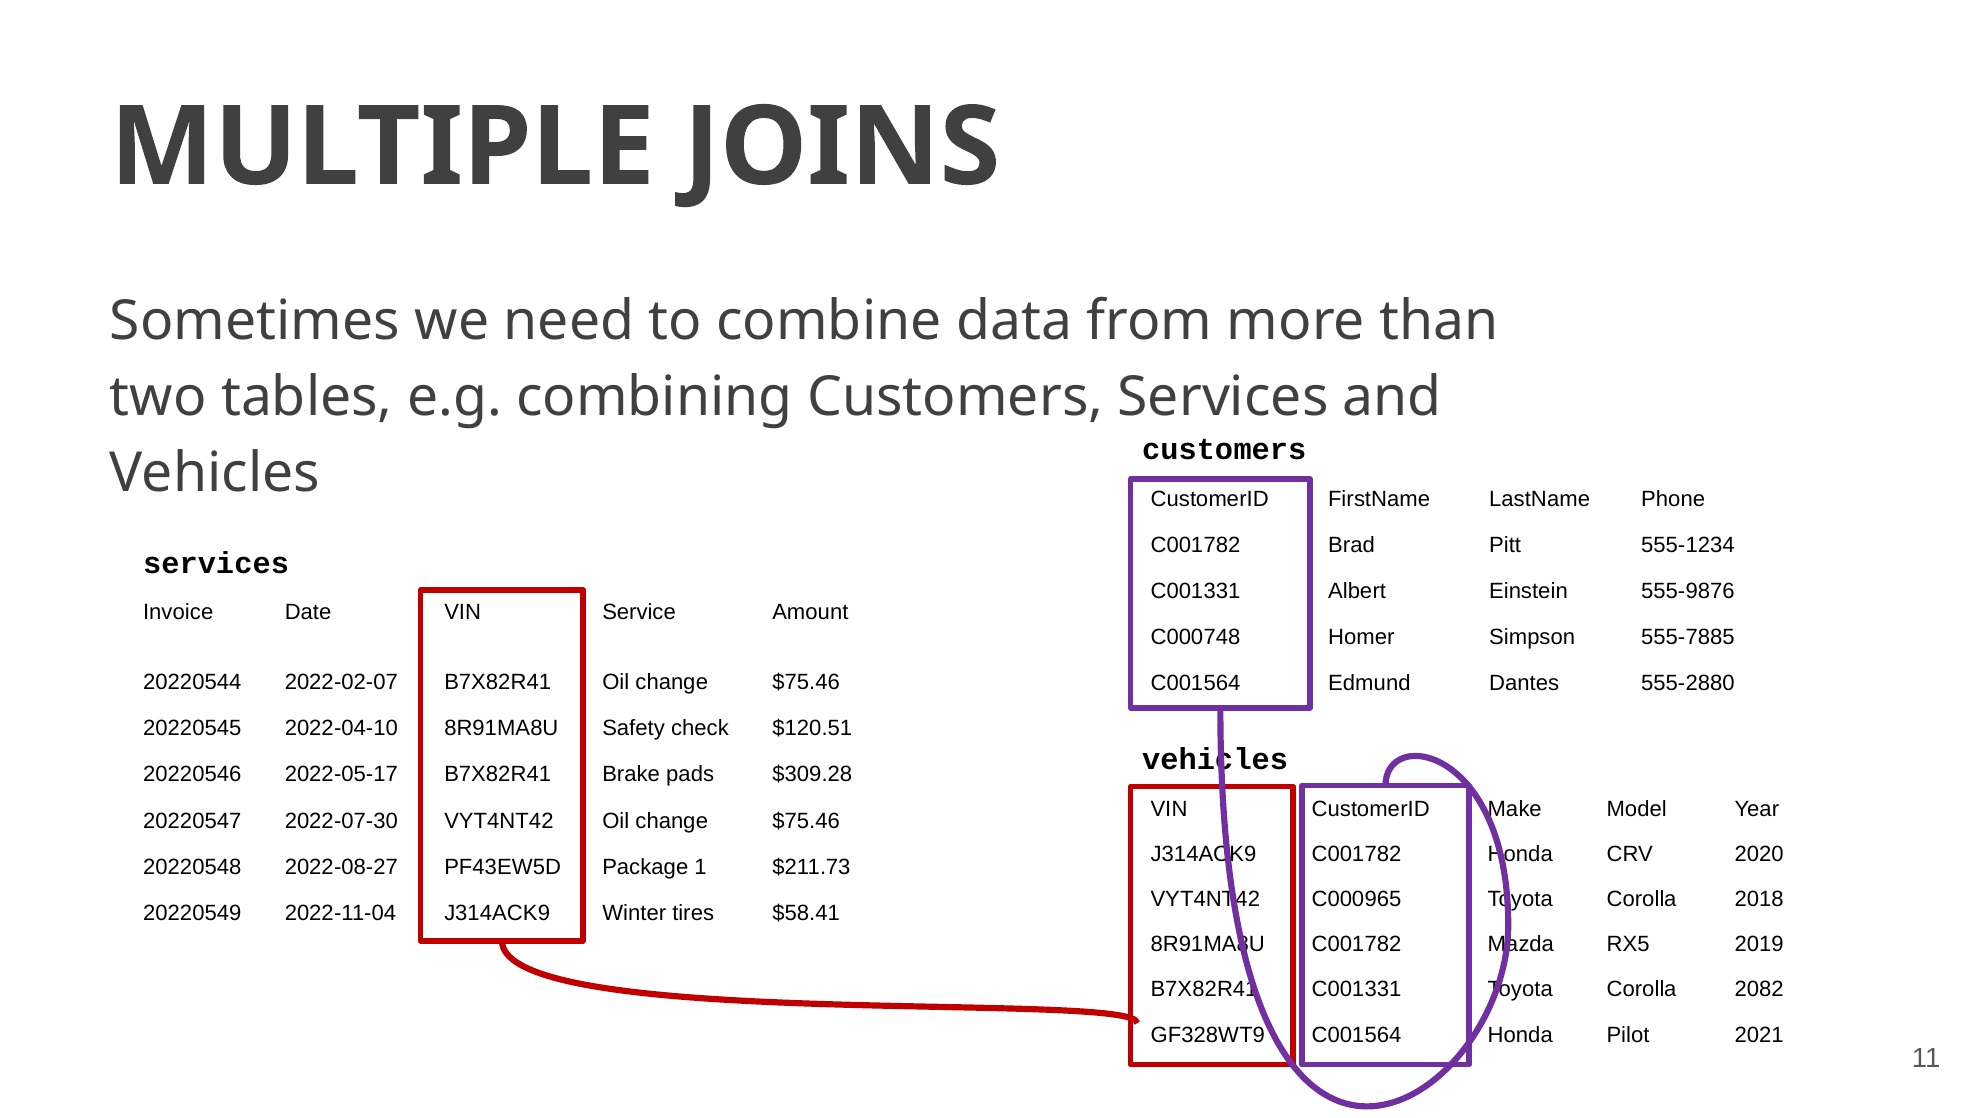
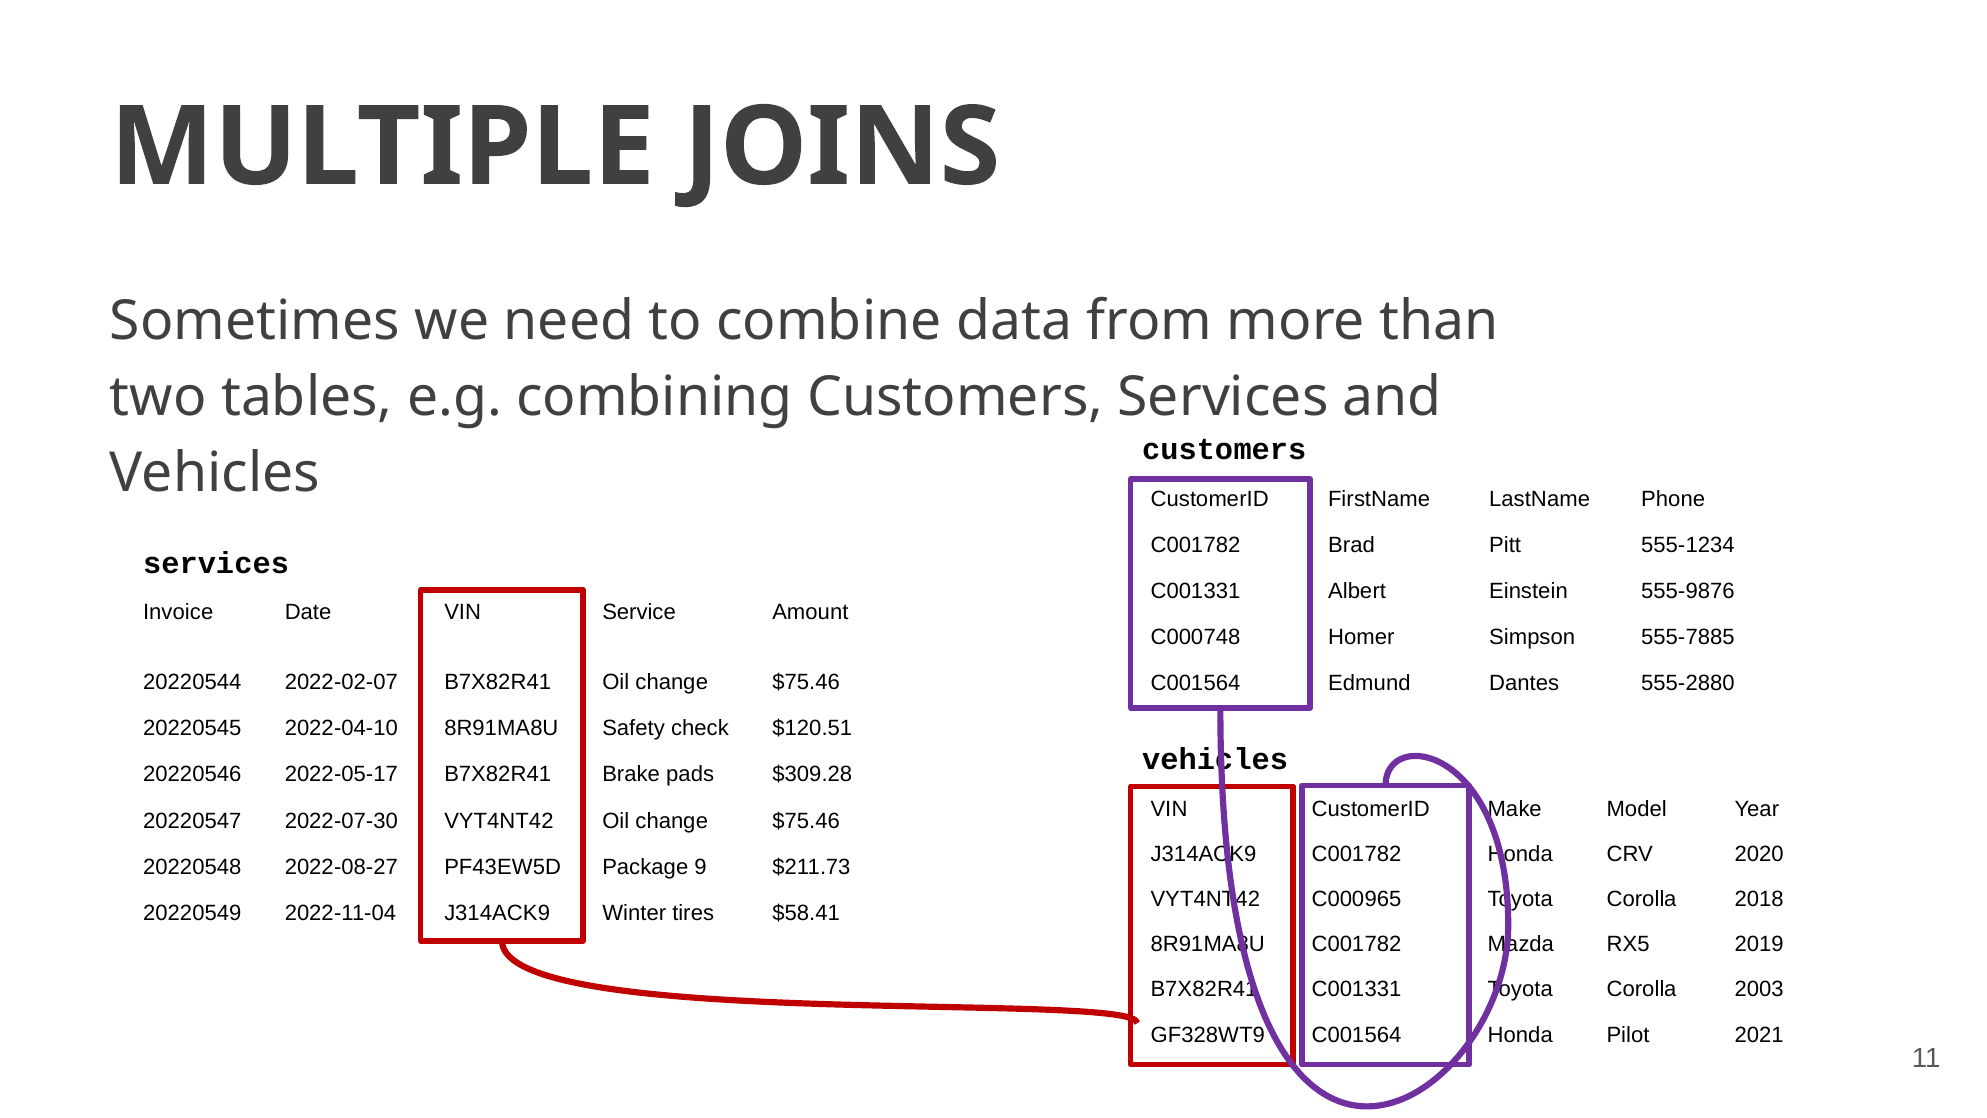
1: 1 -> 9 (701, 867)
2082: 2082 -> 2003 (1759, 989)
